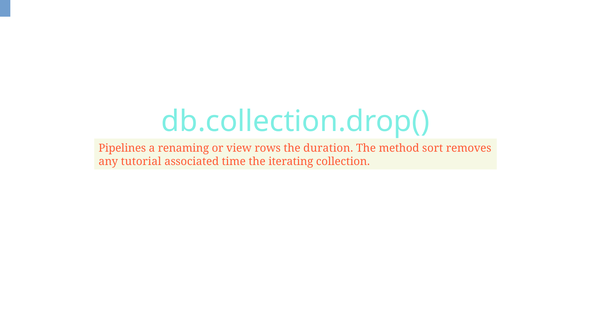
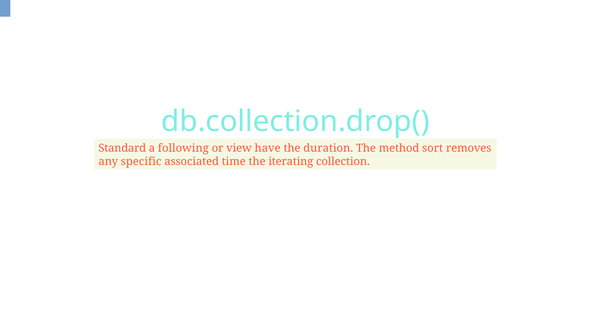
Pipelines: Pipelines -> Standard (122, 148)
renaming: renaming -> following (183, 148)
rows: rows -> have (268, 148)
tutorial: tutorial -> specific (141, 162)
